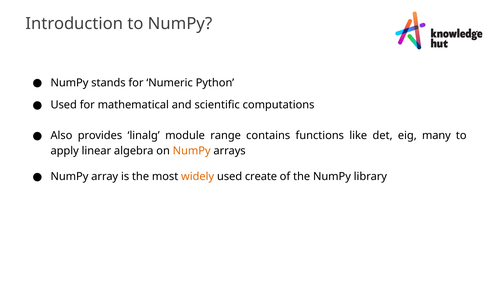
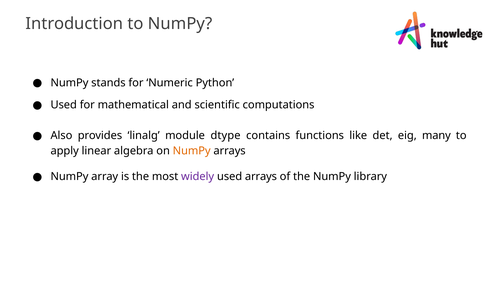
range: range -> dtype (226, 135)
widely colour: orange -> purple (198, 176)
used create: create -> arrays (261, 176)
